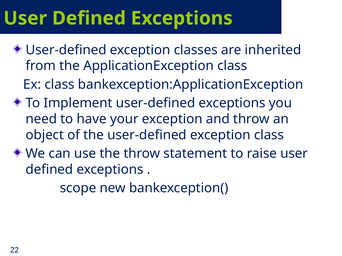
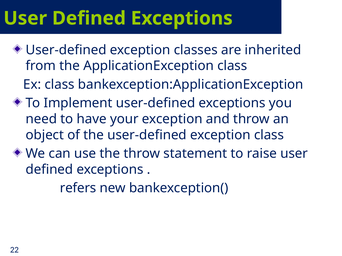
scope: scope -> refers (78, 188)
